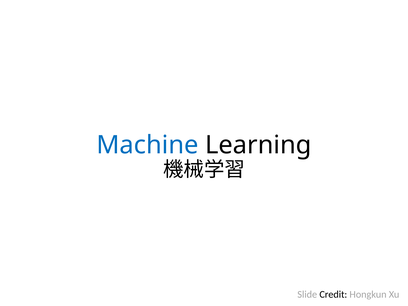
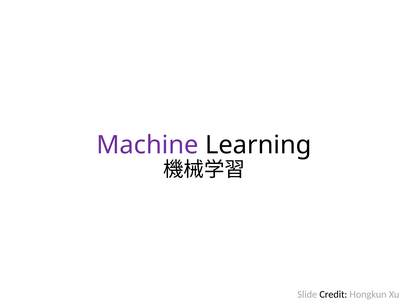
Machine colour: blue -> purple (148, 145)
